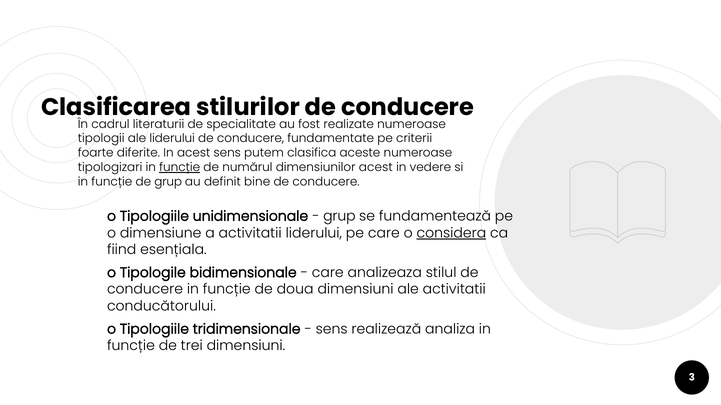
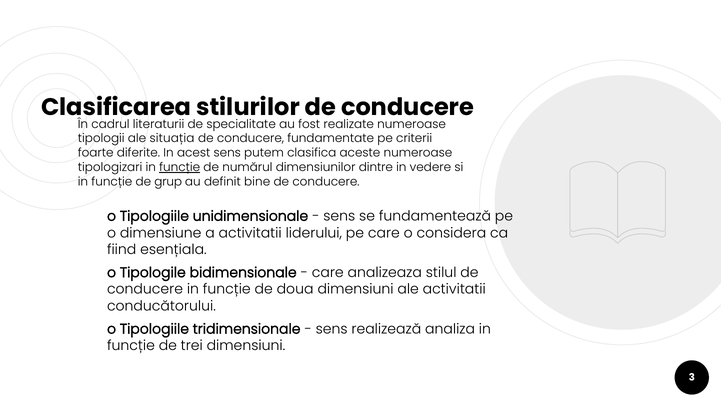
ale liderului: liderului -> situația (172, 139)
dimensiunilor acest: acest -> dintre (376, 168)
grup: grup -> sens (339, 216)
considera underline: present -> none (451, 233)
